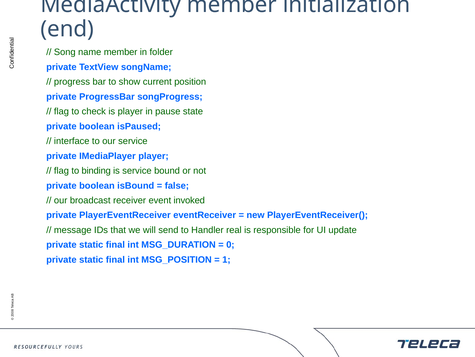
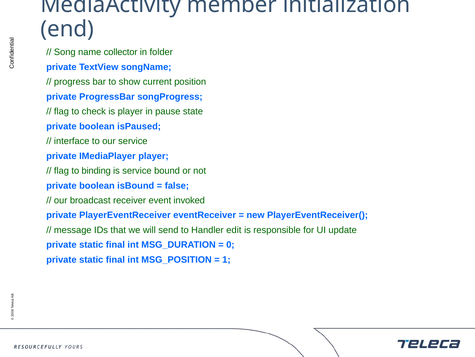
name member: member -> collector (121, 52)
real: real -> edit (234, 230)
